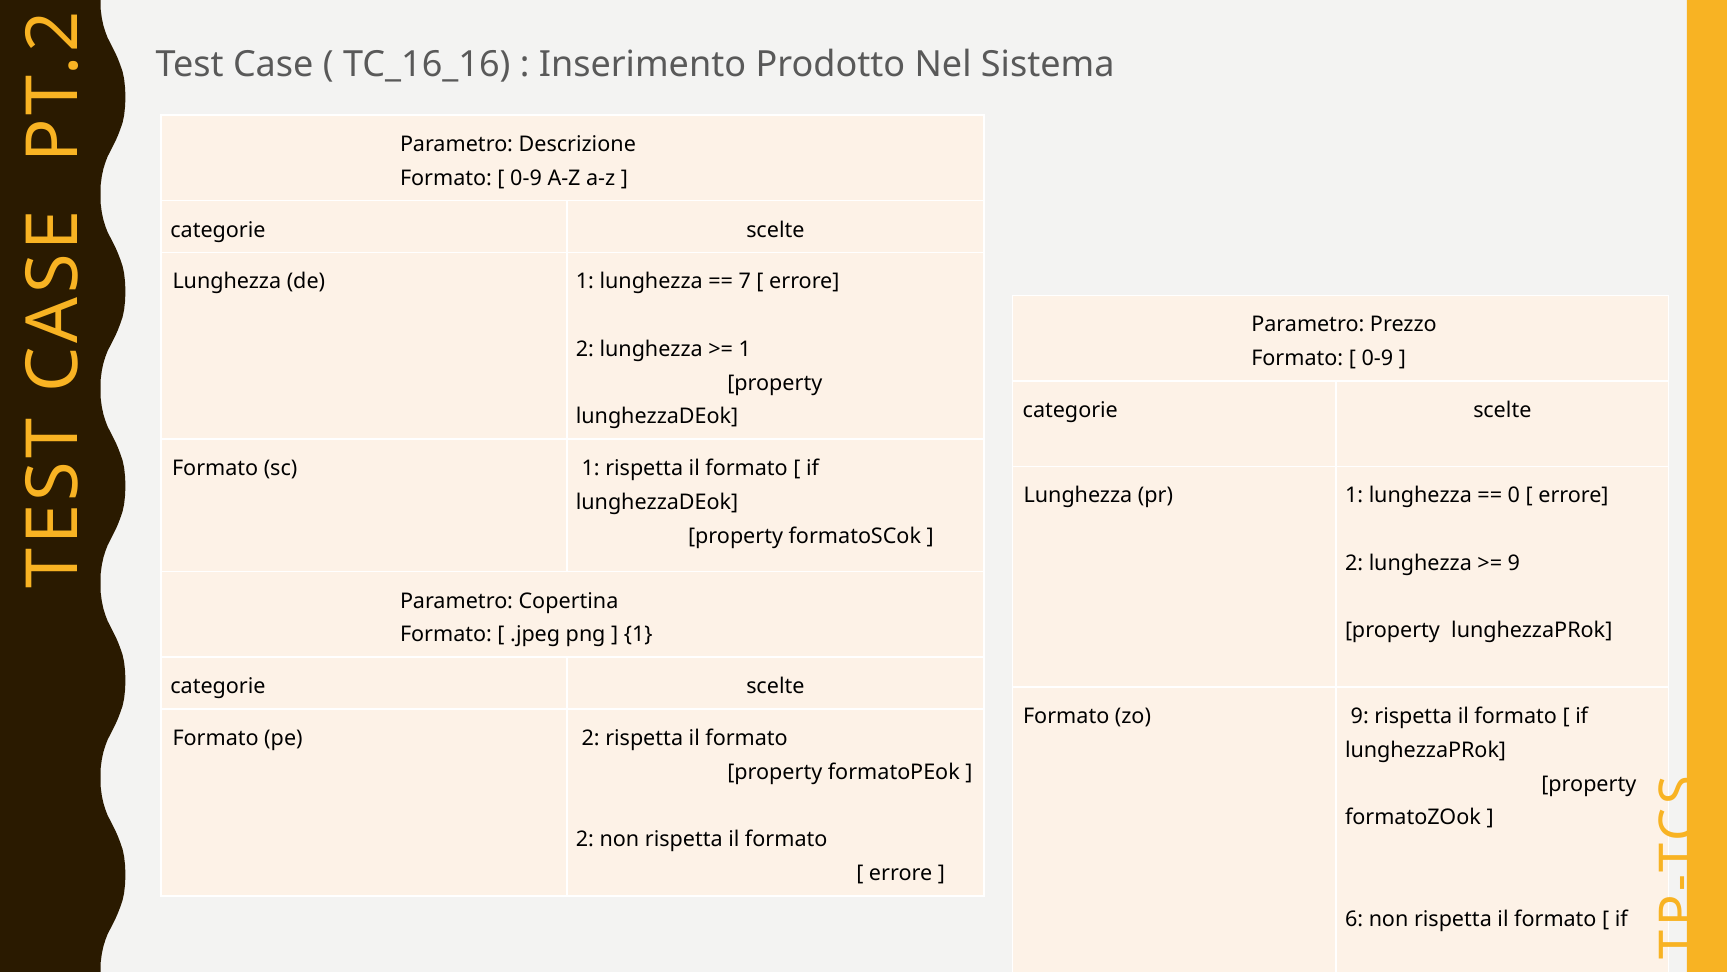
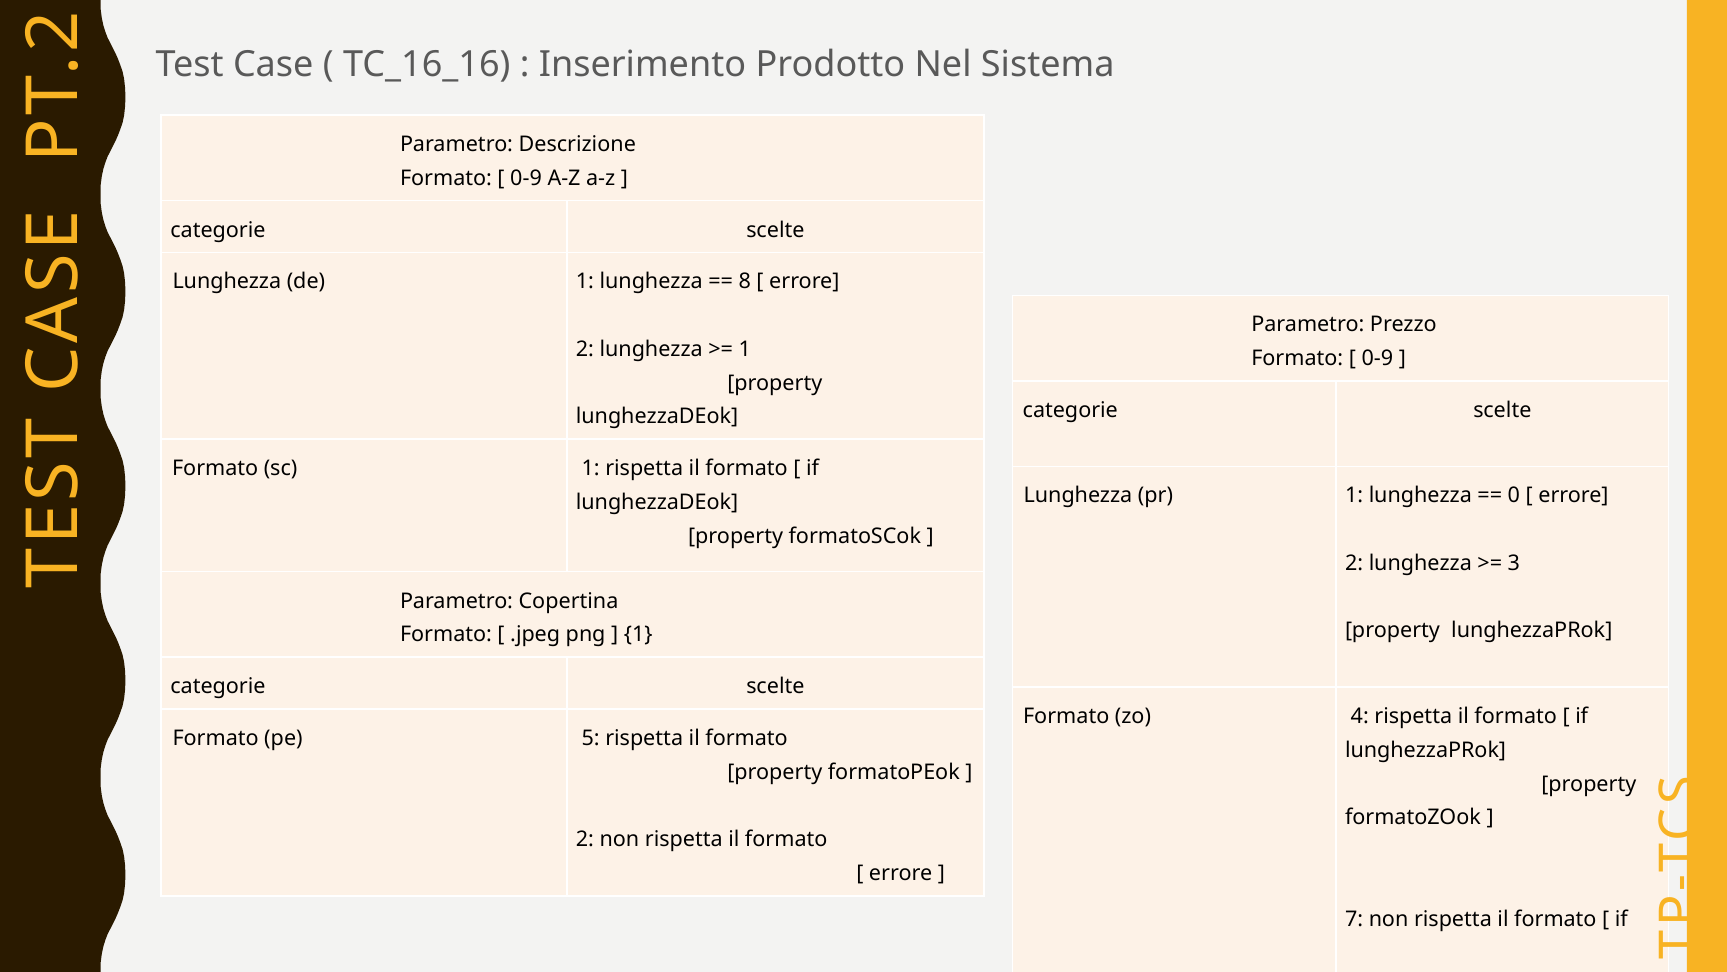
7: 7 -> 8 (745, 282)
9: 9 -> 3 (1514, 563)
zo 9: 9 -> 4 (1360, 716)
pe 2: 2 -> 5 (591, 738)
6: 6 -> 7 (1354, 919)
